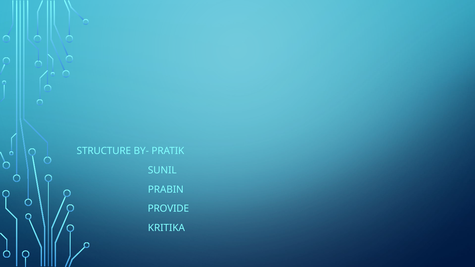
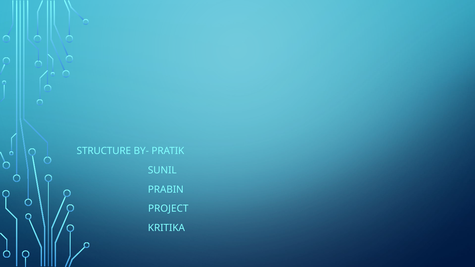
PROVIDE: PROVIDE -> PROJECT (168, 209)
